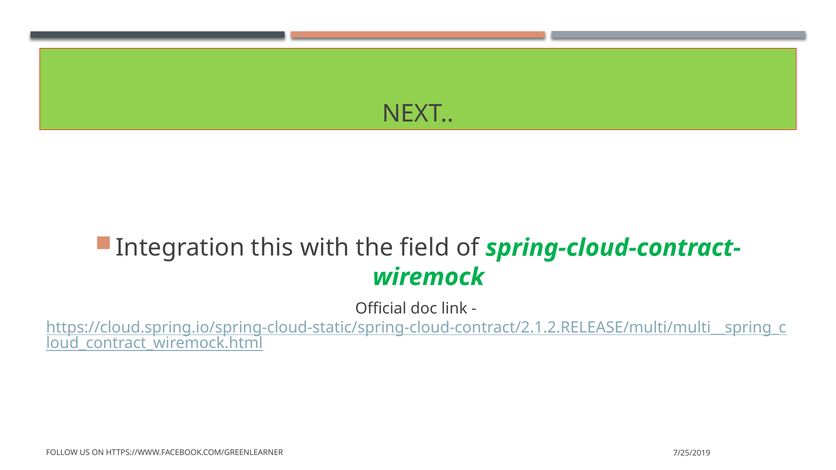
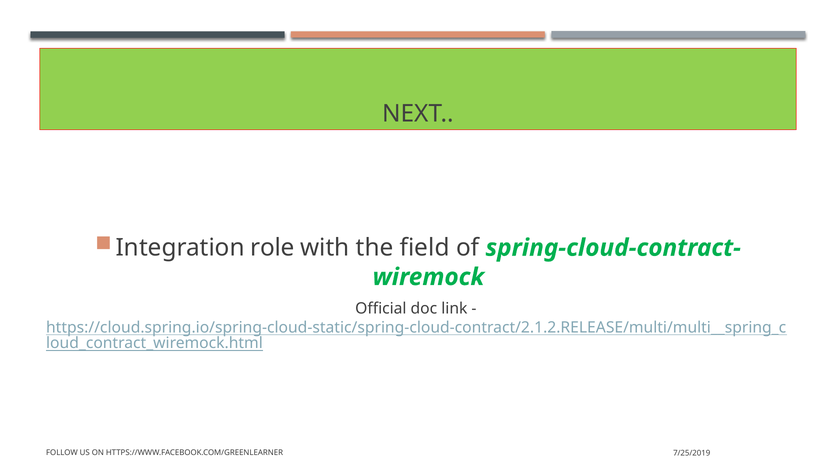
this: this -> role (273, 248)
